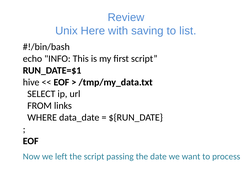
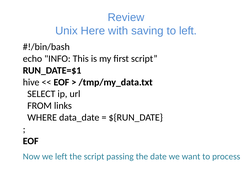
to list: list -> left (188, 31)
